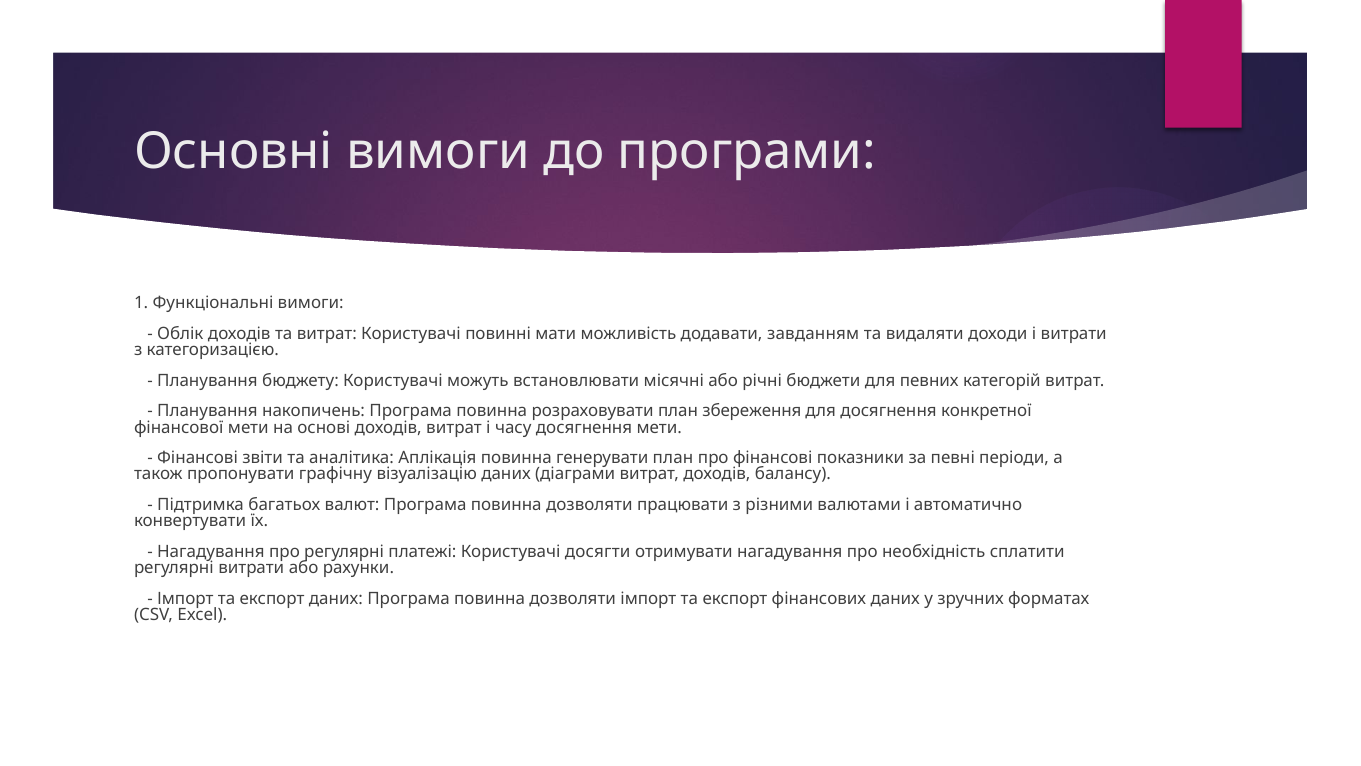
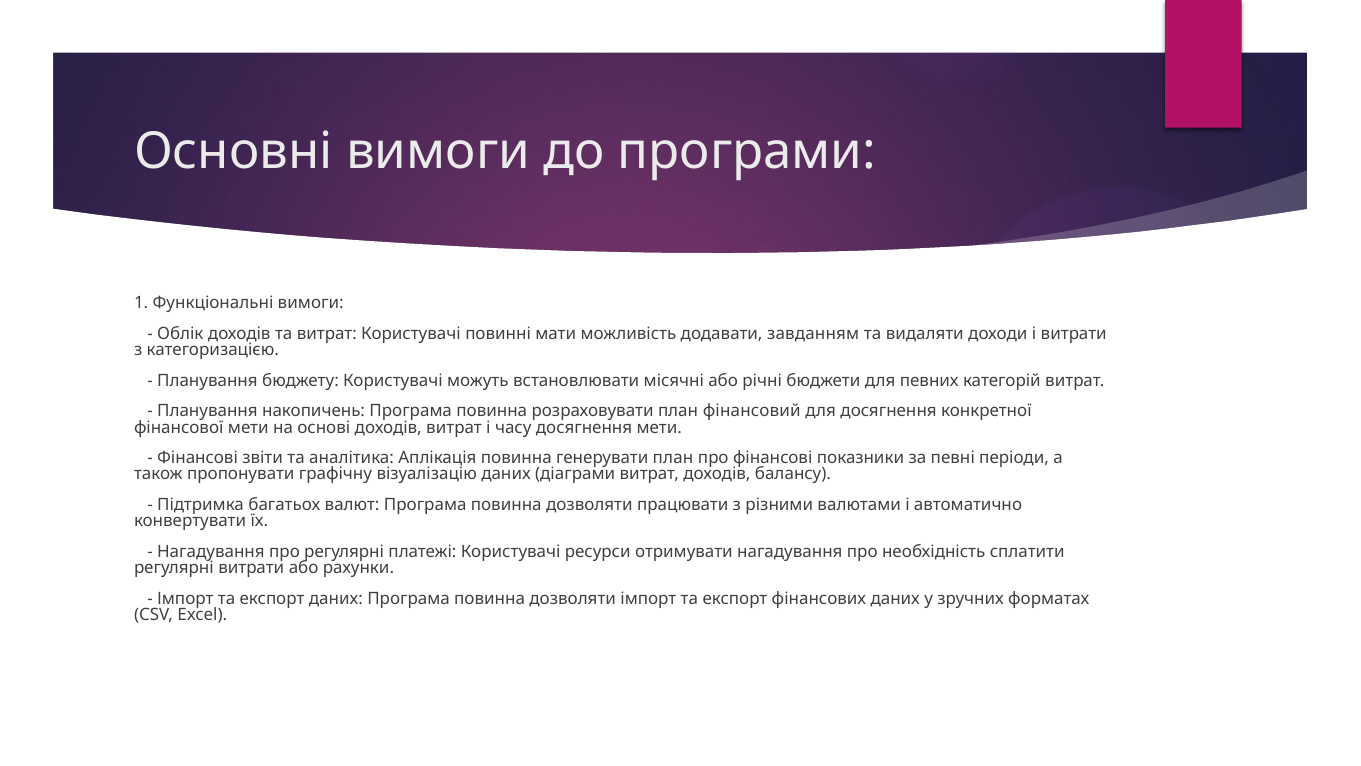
збереження: збереження -> фінансовий (752, 411)
досягти: досягти -> ресурси (598, 551)
